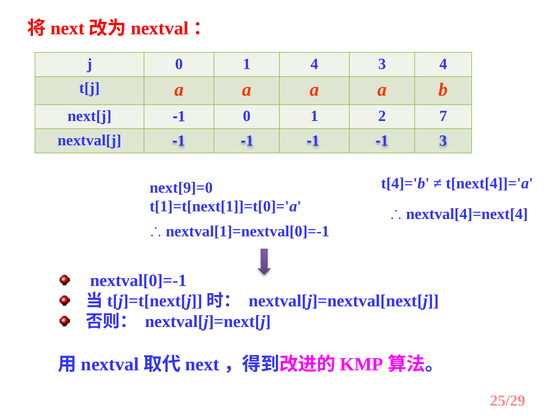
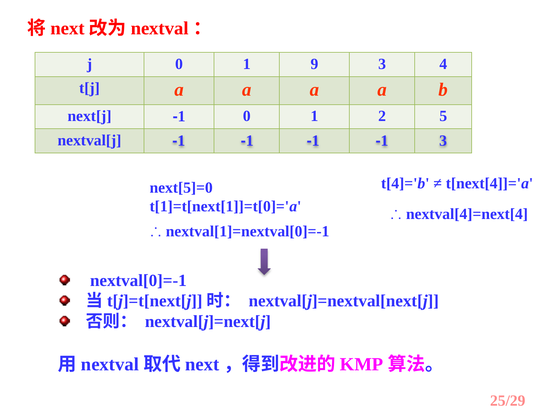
1 4: 4 -> 9 (314, 64)
7: 7 -> 5 (443, 116)
next[9]=0: next[9]=0 -> next[5]=0 (181, 188)
